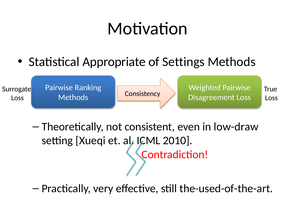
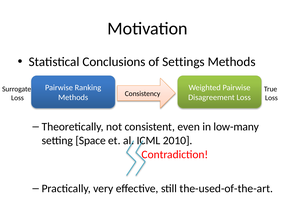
Appropriate: Appropriate -> Conclusions (114, 62)
low-draw: low-draw -> low-many (236, 127)
Xueqi: Xueqi -> Space (91, 141)
